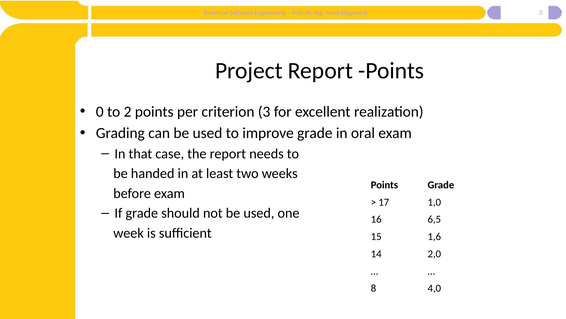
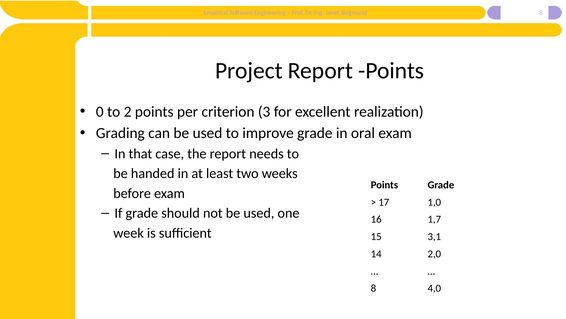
6,5: 6,5 -> 1,7 (434, 219)
1,6: 1,6 -> 3,1 (434, 236)
